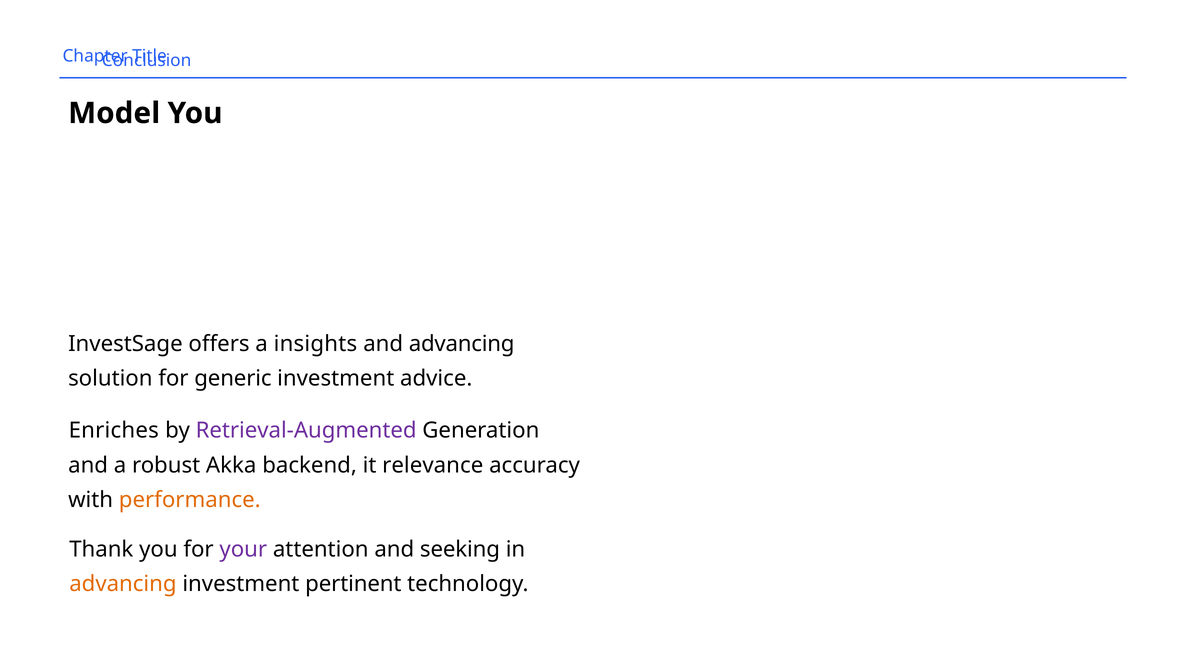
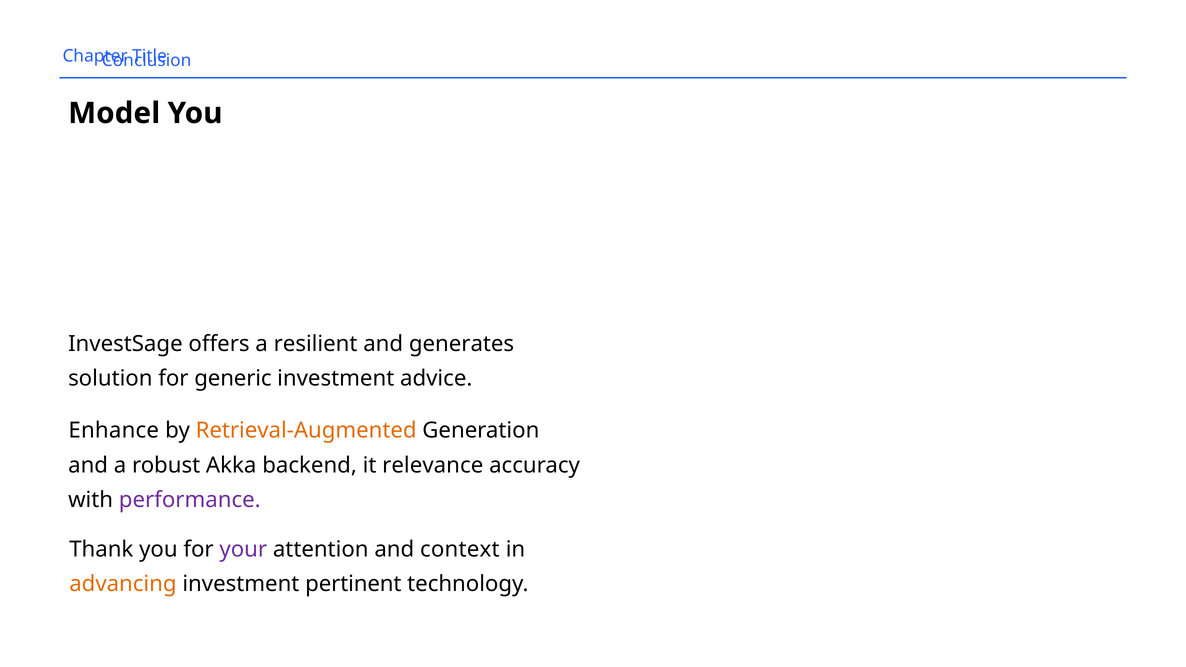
insights: insights -> resilient (316, 344)
and advancing: advancing -> generates (462, 344)
Enriches: Enriches -> Enhance (114, 431)
Retrieval-Augmented colour: purple -> orange (306, 431)
performance colour: orange -> purple (190, 500)
seeking: seeking -> context (460, 549)
